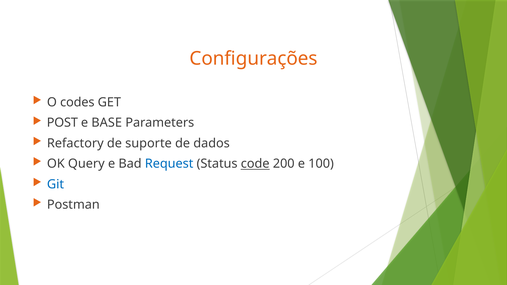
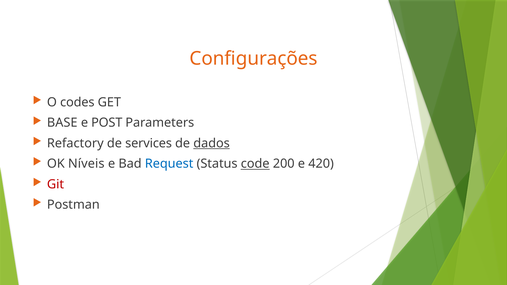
POST: POST -> BASE (62, 123)
BASE: BASE -> POST (107, 123)
suporte: suporte -> services (149, 143)
dados underline: none -> present (212, 143)
Query: Query -> Níveis (86, 164)
100: 100 -> 420 (321, 164)
Git colour: blue -> red (55, 184)
